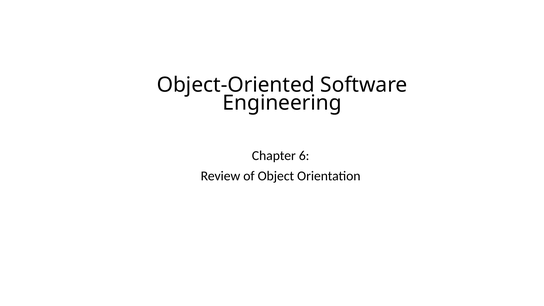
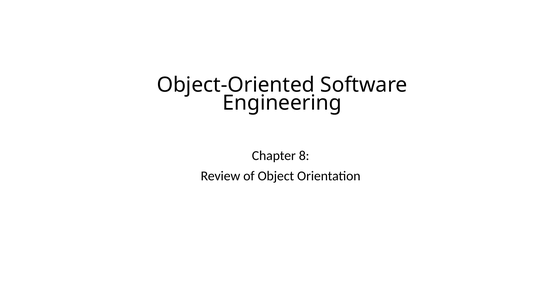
6: 6 -> 8 (304, 156)
